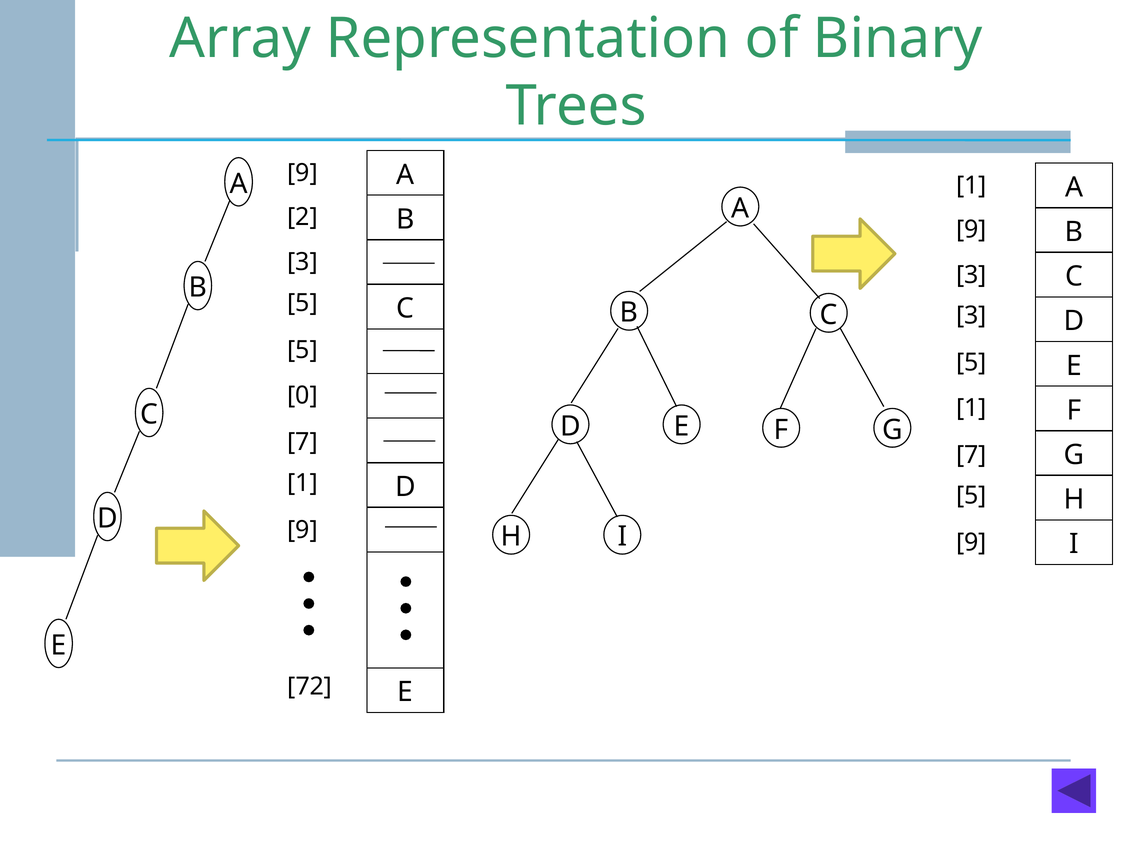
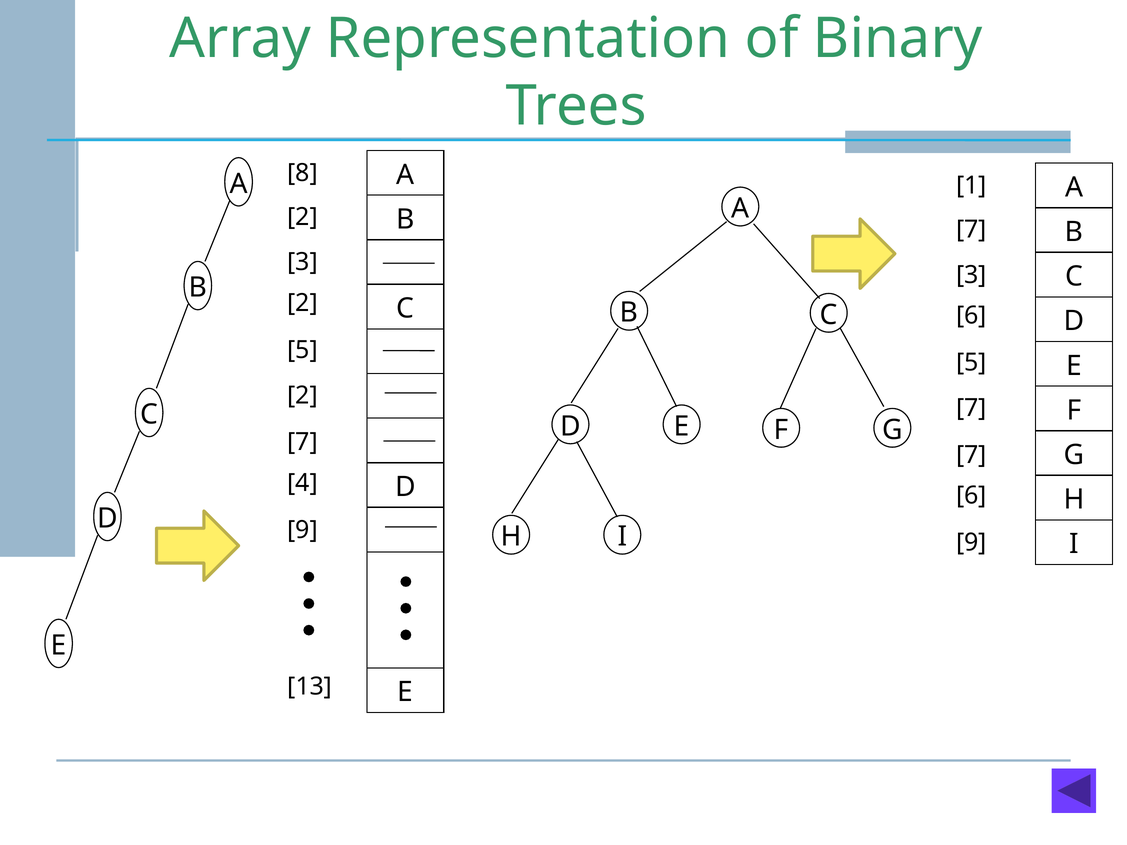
9: 9 -> 8 (303, 173)
9: 9 -> 7 (971, 230)
5: 5 -> 2 (303, 303)
3: 3 -> 6 (971, 316)
0: 0 -> 2 (303, 395)
1: 1 -> 7 (971, 408)
1: 1 -> 4 (303, 483)
5: 5 -> 6 (971, 496)
72: 72 -> 13 (310, 687)
